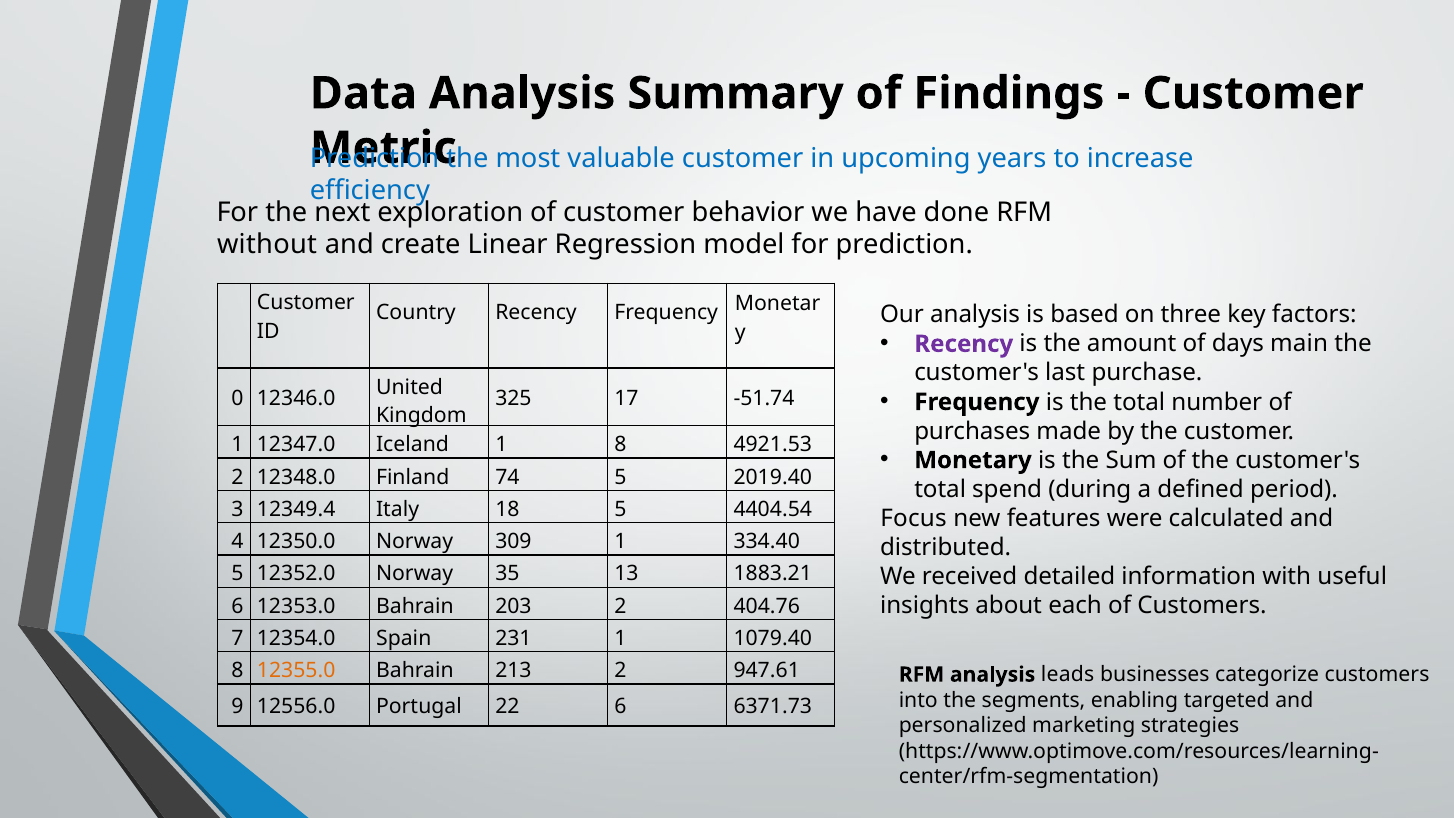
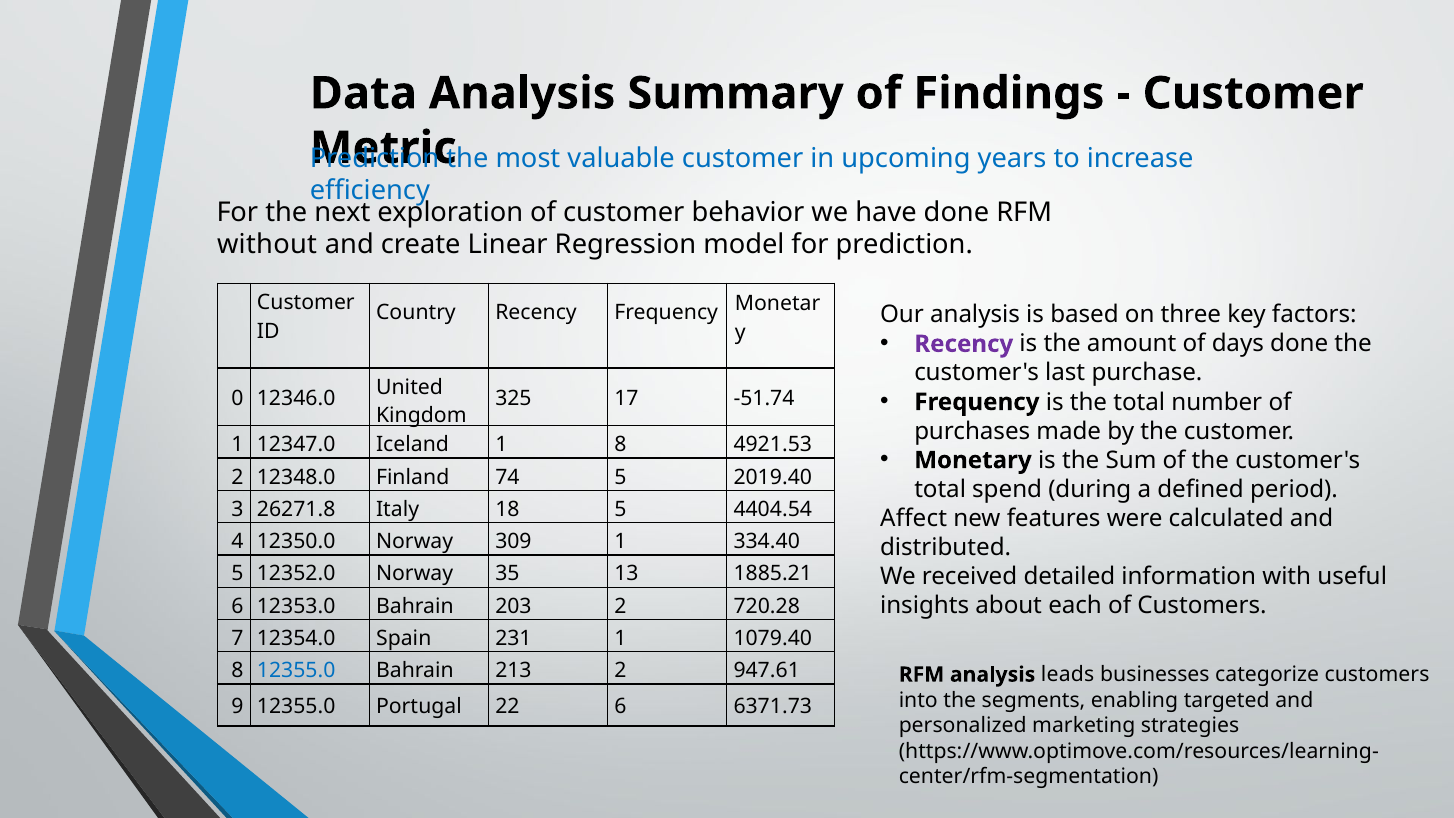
days main: main -> done (1299, 344)
12349.4: 12349.4 -> 26271.8 (296, 509)
Focus: Focus -> Affect (914, 518)
1883.21: 1883.21 -> 1885.21 (773, 574)
404.76: 404.76 -> 720.28 (767, 606)
12355.0 colour: orange -> blue (296, 671)
9 12556.0: 12556.0 -> 12355.0 (296, 706)
